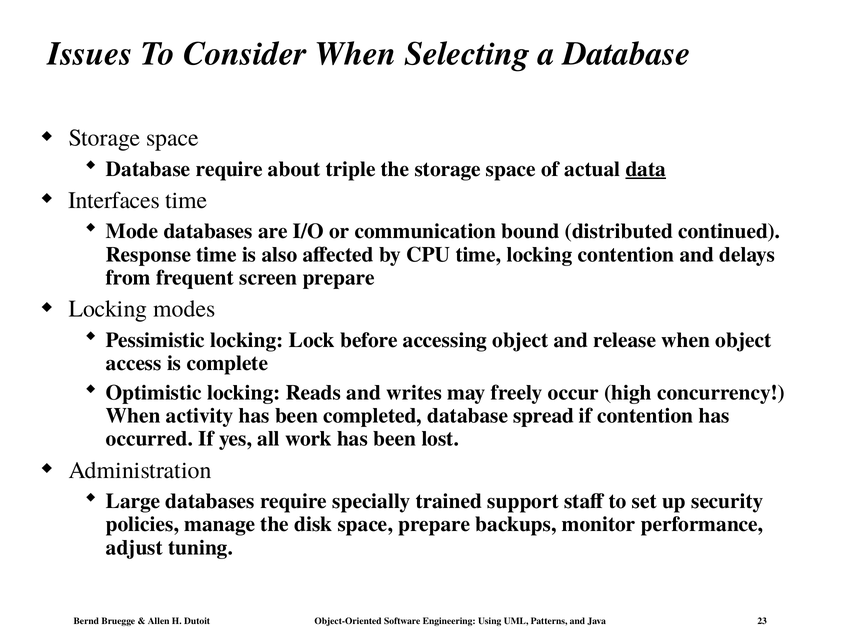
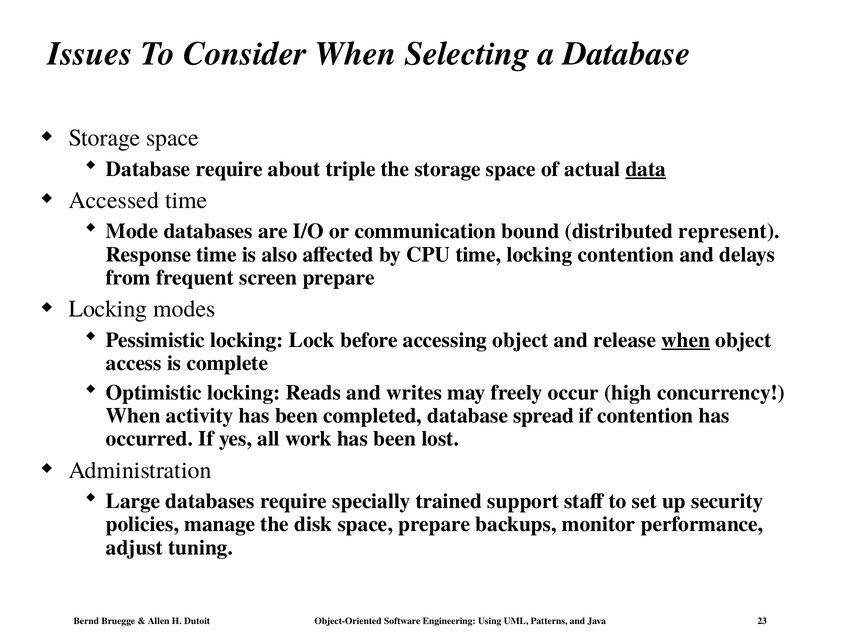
Interfaces: Interfaces -> Accessed (114, 200)
continued: continued -> represent (729, 231)
when underline: none -> present (686, 340)
